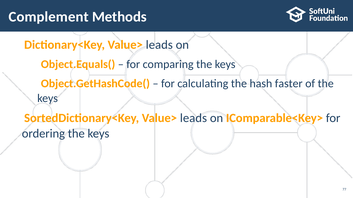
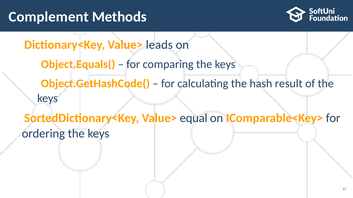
faster: faster -> result (289, 84)
leads: leads -> equal (194, 118)
